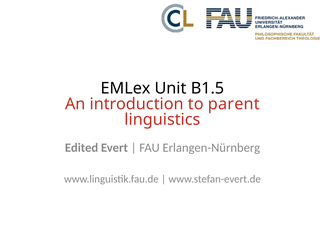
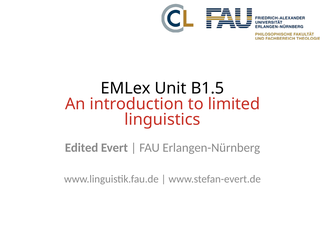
parent: parent -> limited (234, 104)
